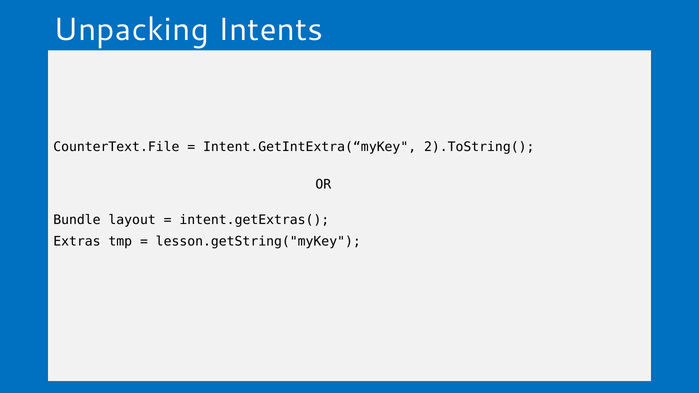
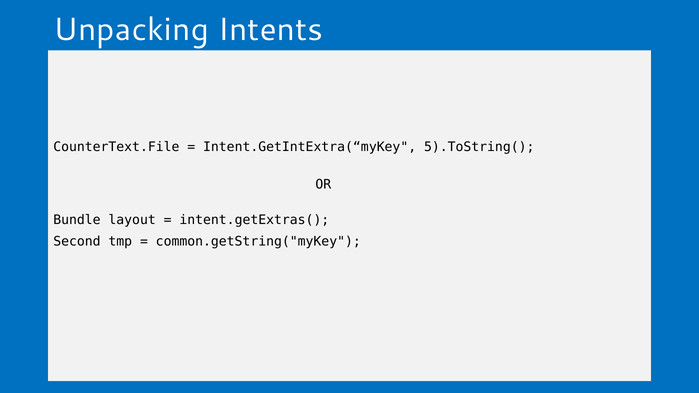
2).ToString(: 2).ToString( -> 5).ToString( (479, 147)
Extras: Extras -> Second (77, 241)
lesson.getString("myKey: lesson.getString("myKey -> common.getString("myKey (258, 241)
